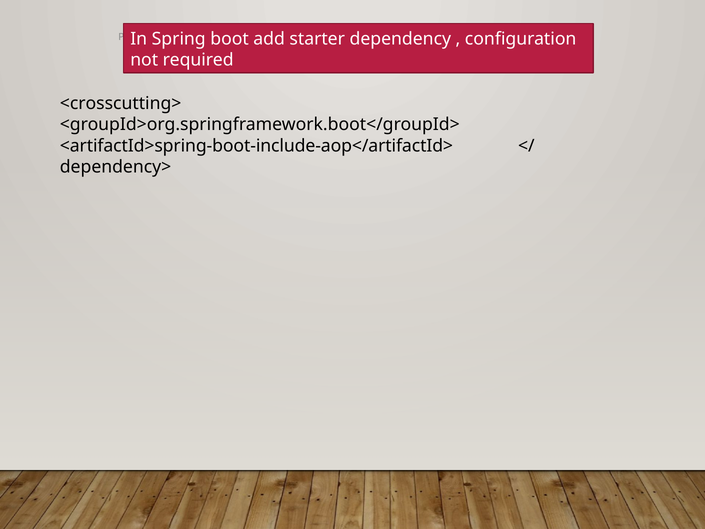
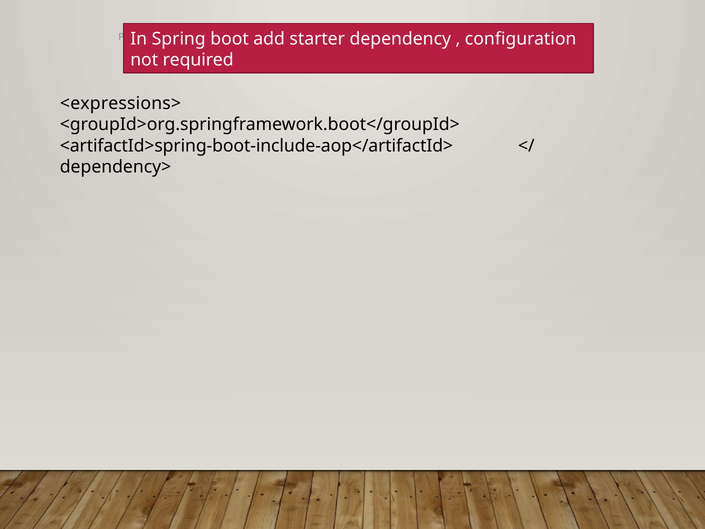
<crosscutting>: <crosscutting> -> <expressions> (121, 103)
